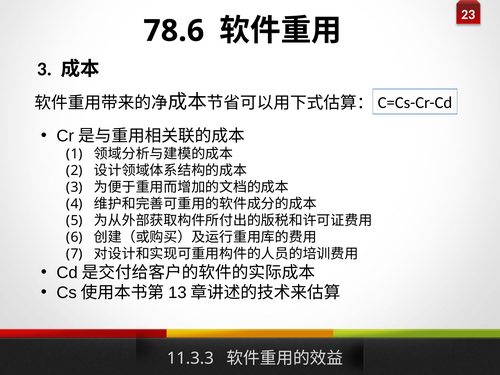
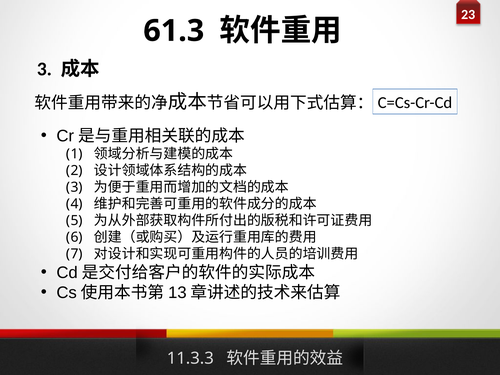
78.6: 78.6 -> 61.3 (174, 31)
